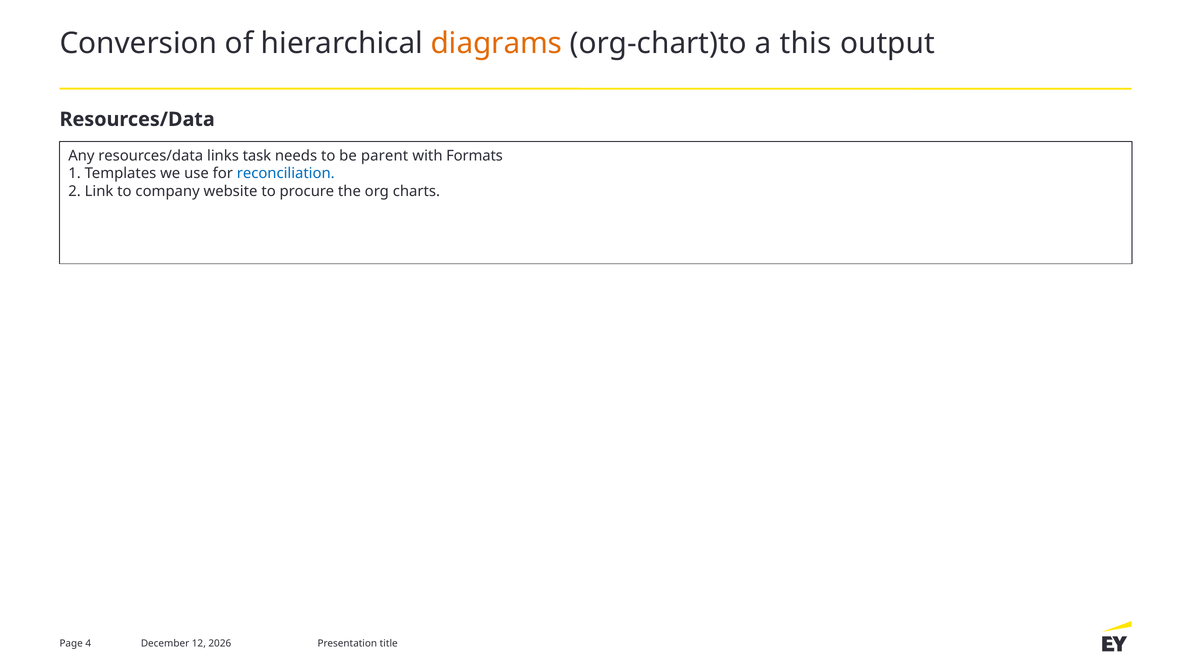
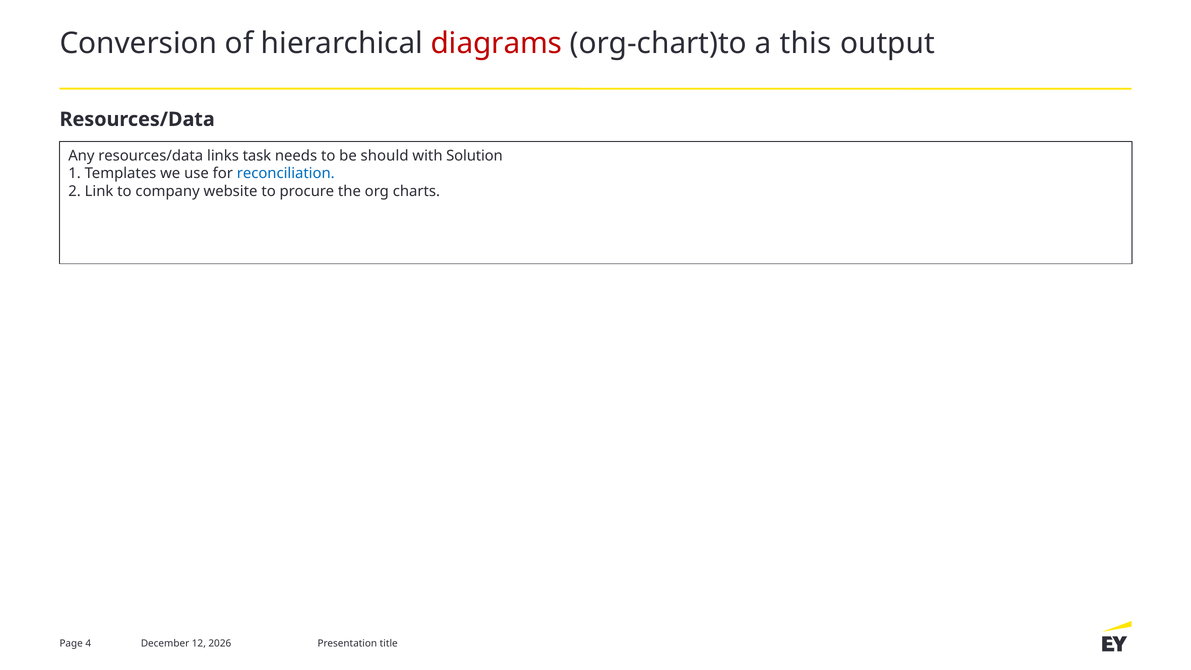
diagrams colour: orange -> red (496, 43)
parent: parent -> should (385, 156)
Formats: Formats -> Solution (474, 156)
